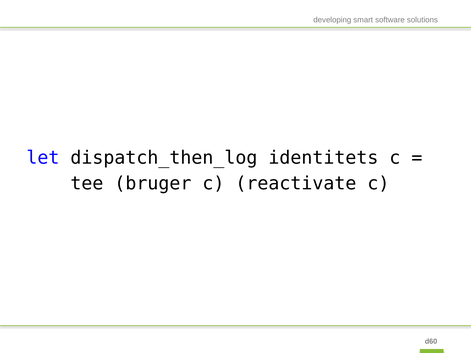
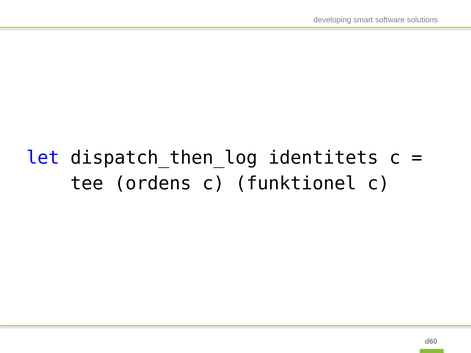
bruger: bruger -> ordens (153, 183)
reactivate: reactivate -> funktionel (296, 183)
